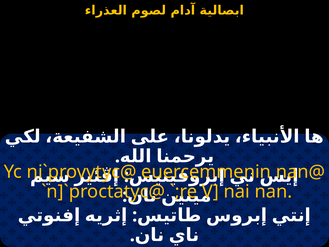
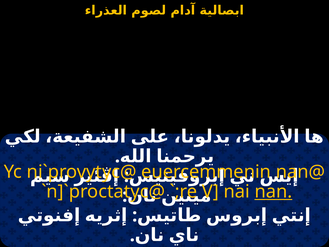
nan underline: none -> present (273, 191)
